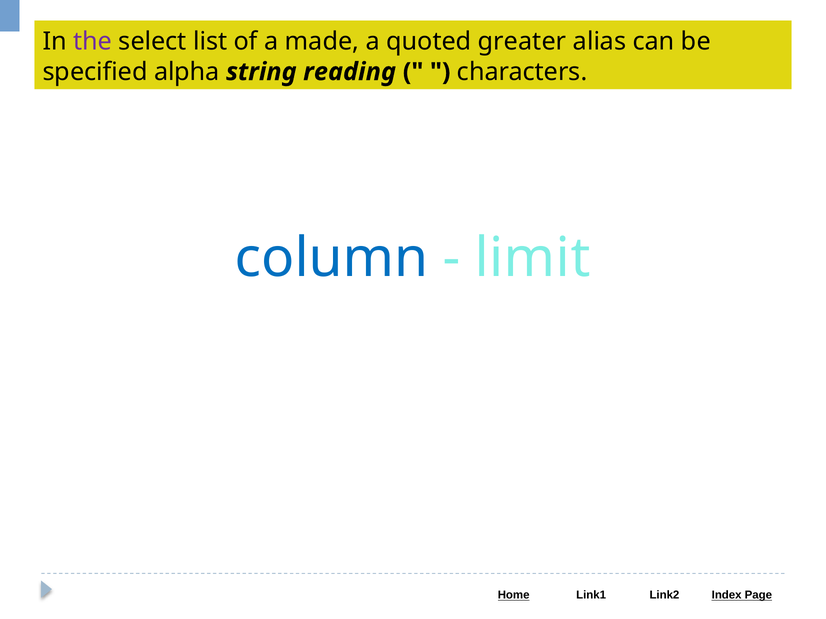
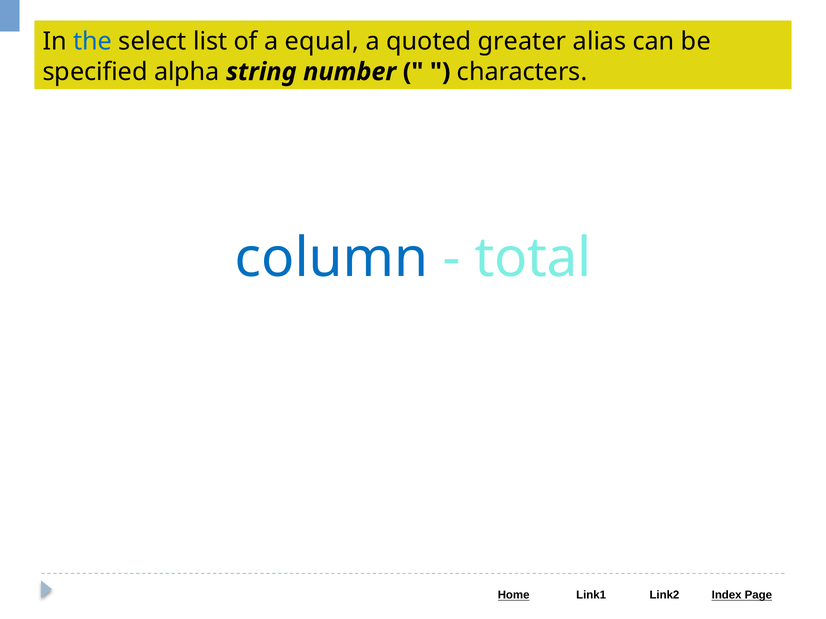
the colour: purple -> blue (93, 42)
made: made -> equal (322, 42)
reading: reading -> number (350, 72)
limit: limit -> total (533, 258)
